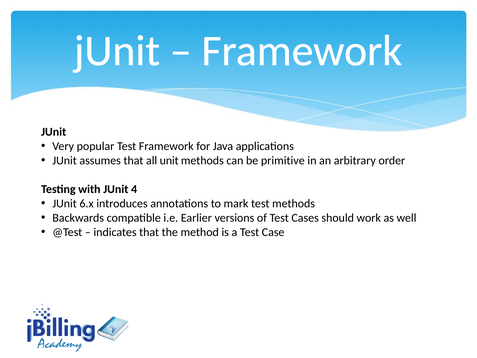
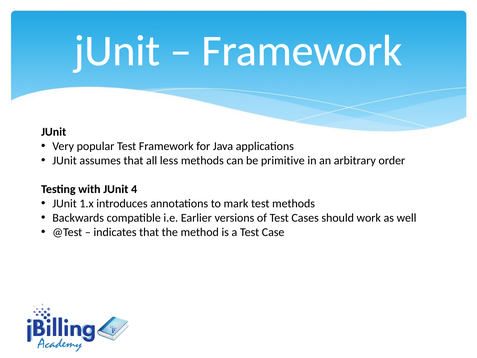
unit: unit -> less (169, 160)
6.x: 6.x -> 1.x (87, 203)
